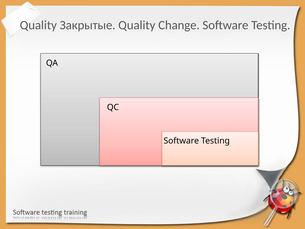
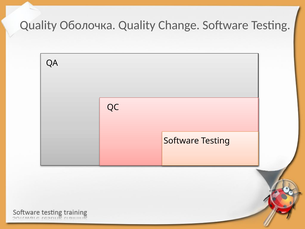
Закрытые: Закрытые -> Оболочка (88, 25)
